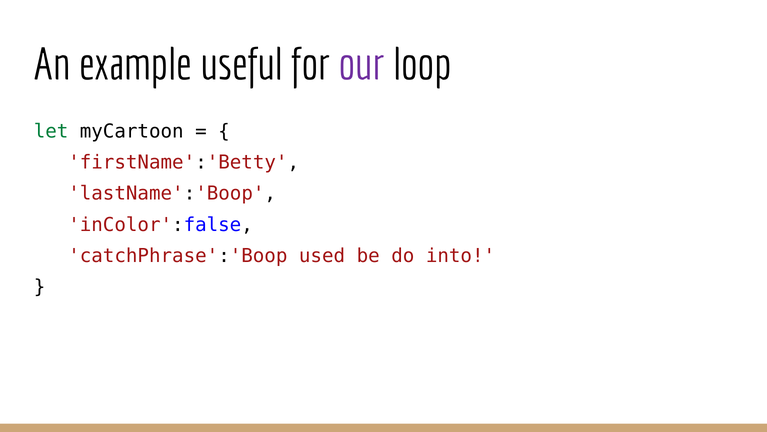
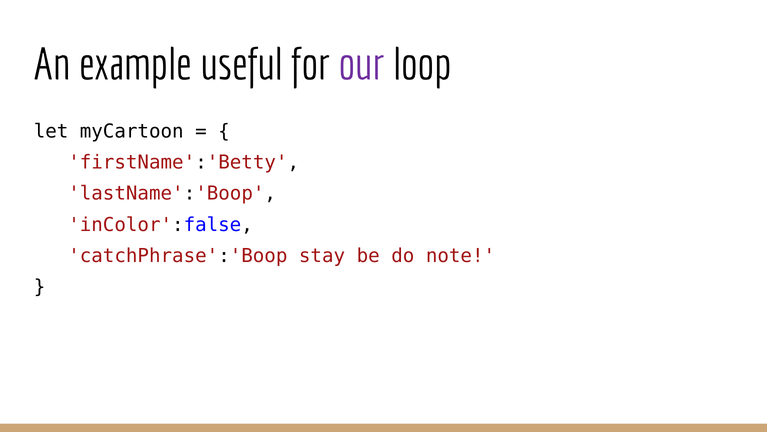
let colour: green -> black (51, 131)
used: used -> stay (322, 255)
into: into -> note (460, 255)
